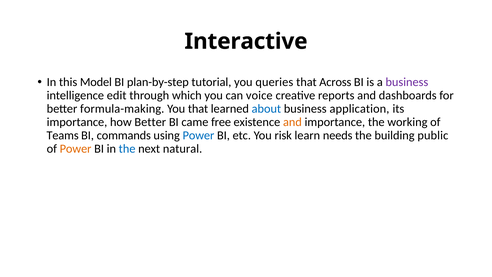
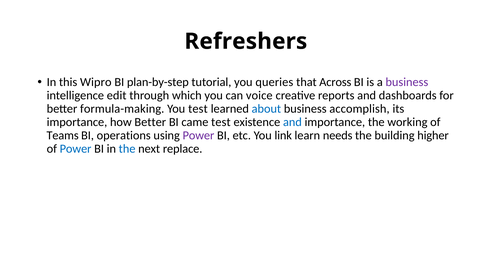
Interactive: Interactive -> Refreshers (246, 41)
Model: Model -> Wipro (96, 82)
You that: that -> test (198, 109)
application: application -> accomplish (359, 109)
came free: free -> test (221, 122)
and colour: orange -> blue (292, 122)
commands: commands -> operations (124, 135)
Power colour: blue -> purple (198, 135)
risk: risk -> link (283, 135)
public: public -> higher (433, 135)
Power colour: orange -> blue (76, 148)
natural: natural -> replace (183, 148)
